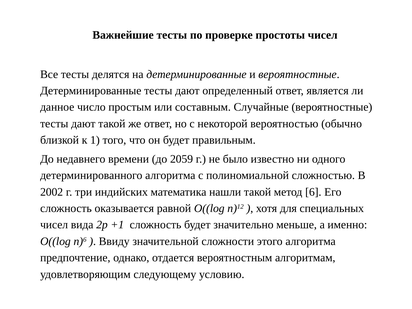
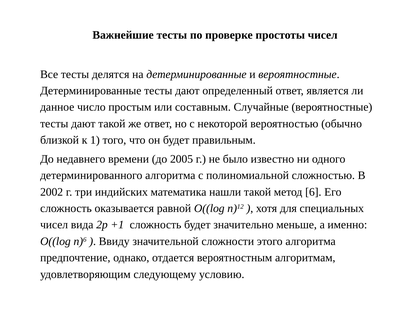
2059: 2059 -> 2005 (182, 159)
